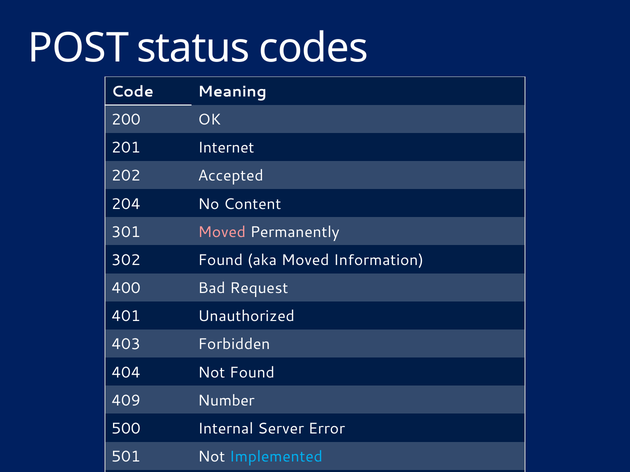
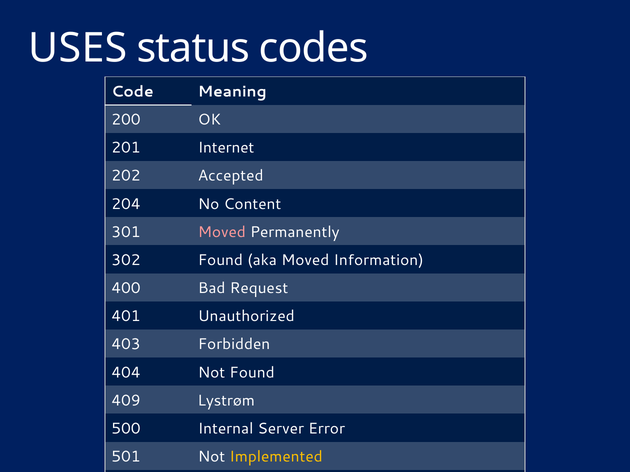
POST: POST -> USES (78, 48)
Number: Number -> Lystrøm (226, 401)
Implemented colour: light blue -> yellow (276, 457)
